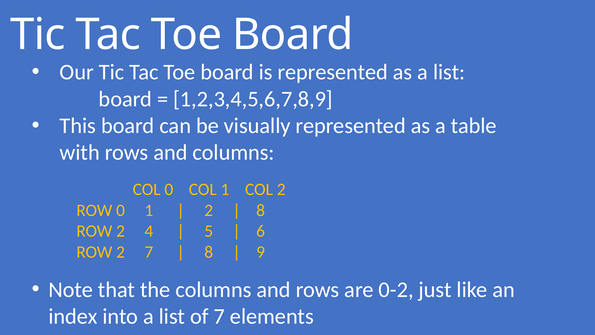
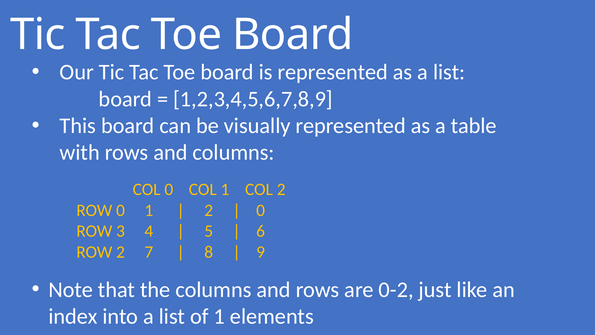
8: 8 -> 0 (261, 210)
2: 2 -> 3 (121, 231)
of 7: 7 -> 1 (219, 316)
